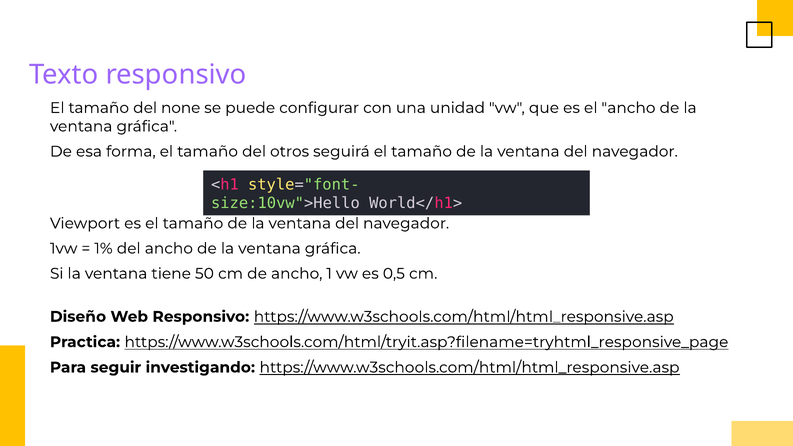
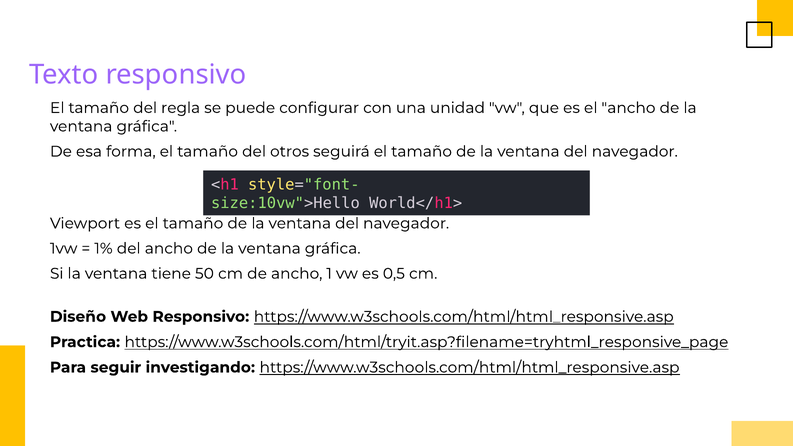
none: none -> regla (181, 108)
